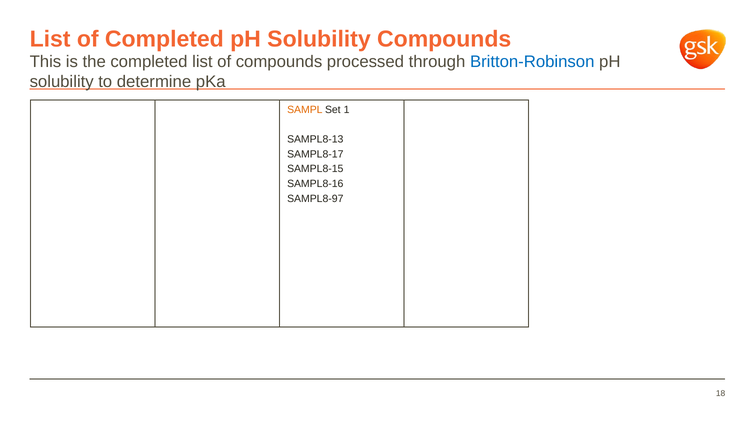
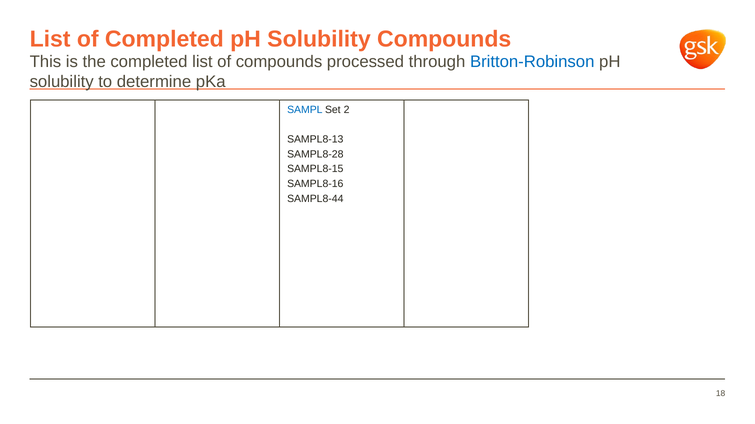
SAMPL colour: orange -> blue (305, 110)
1: 1 -> 2 (347, 110)
SAMPL8-17: SAMPL8-17 -> SAMPL8-28 (315, 154)
SAMPL8-97: SAMPL8-97 -> SAMPL8-44 (315, 199)
